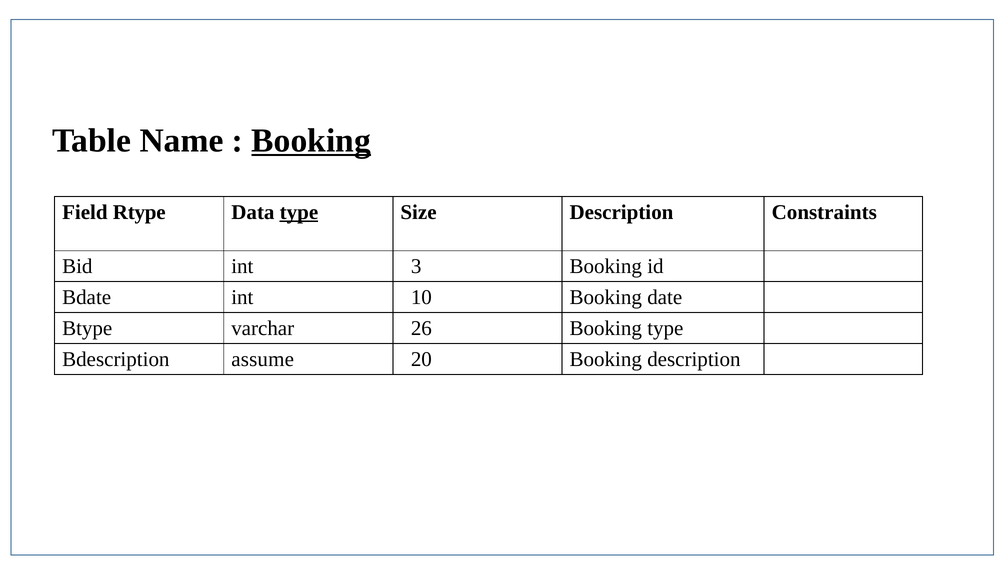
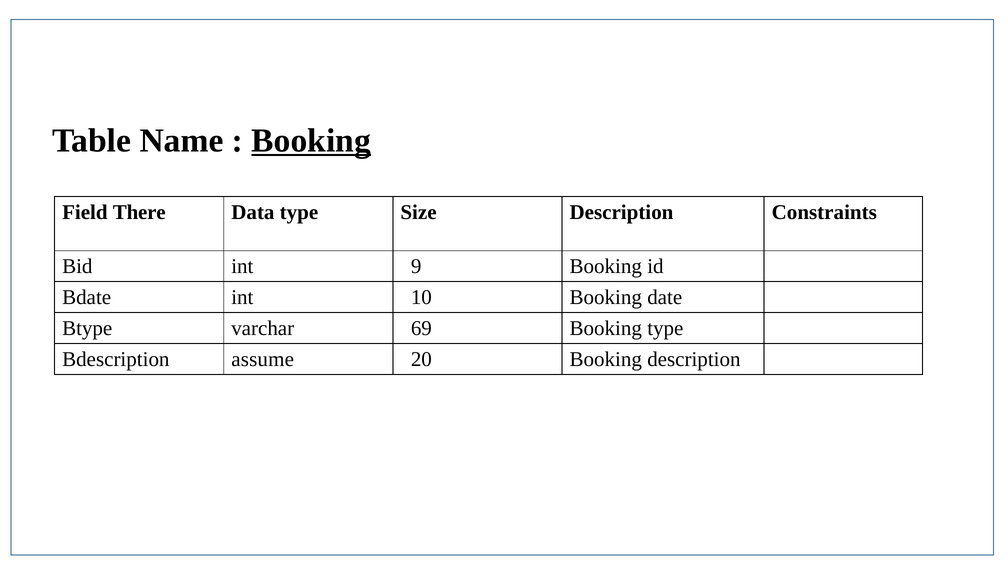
Rtype: Rtype -> There (139, 212)
type underline: present -> none (299, 212)
3: 3 -> 9 (416, 266)
26: 26 -> 69 (421, 328)
